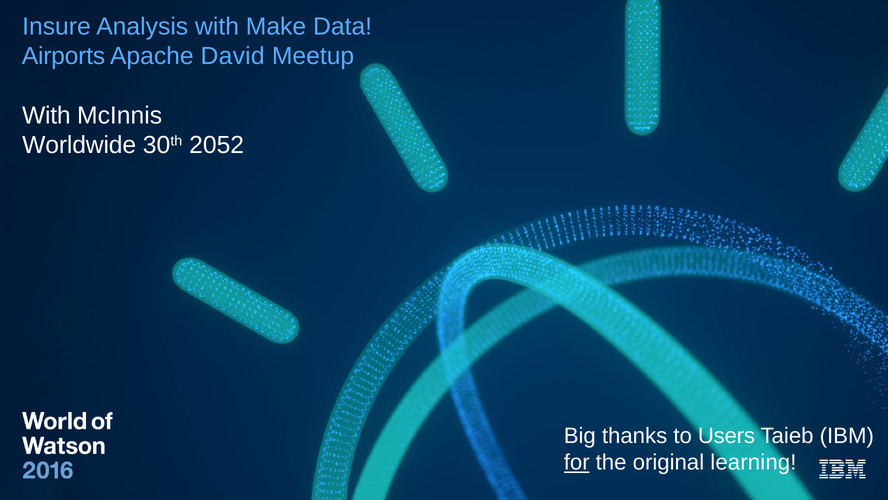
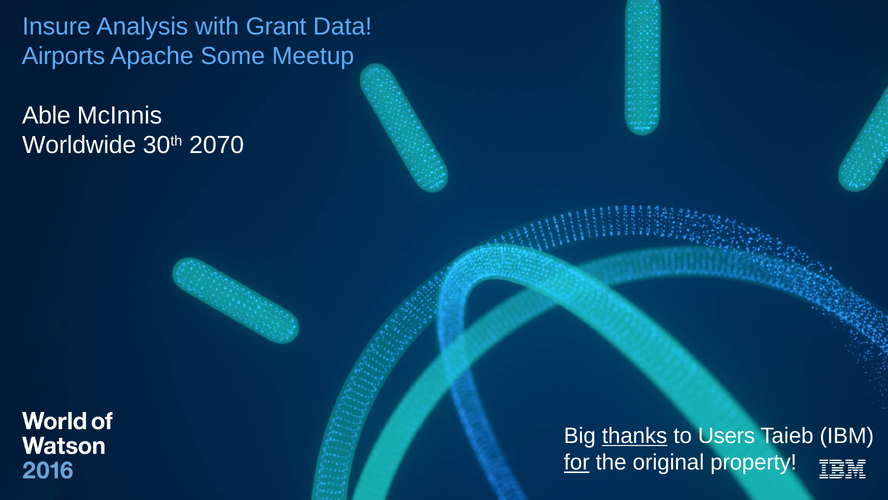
Make: Make -> Grant (276, 26)
David: David -> Some (233, 56)
With: With -> Able (46, 115)
2052: 2052 -> 2070 (217, 145)
thanks underline: none -> present (635, 436)
learning: learning -> property (754, 462)
